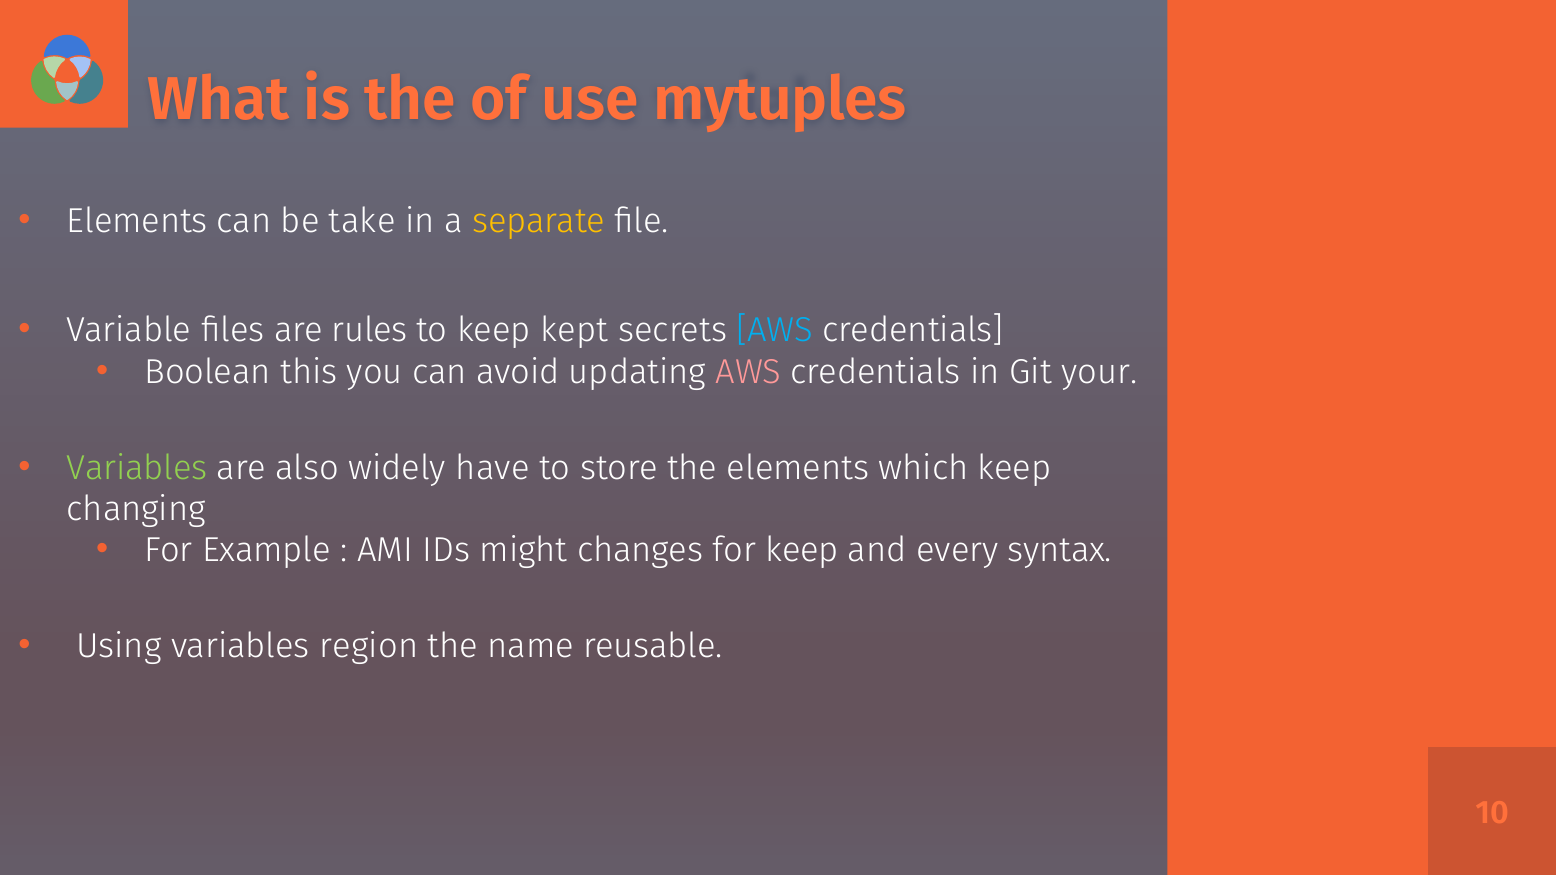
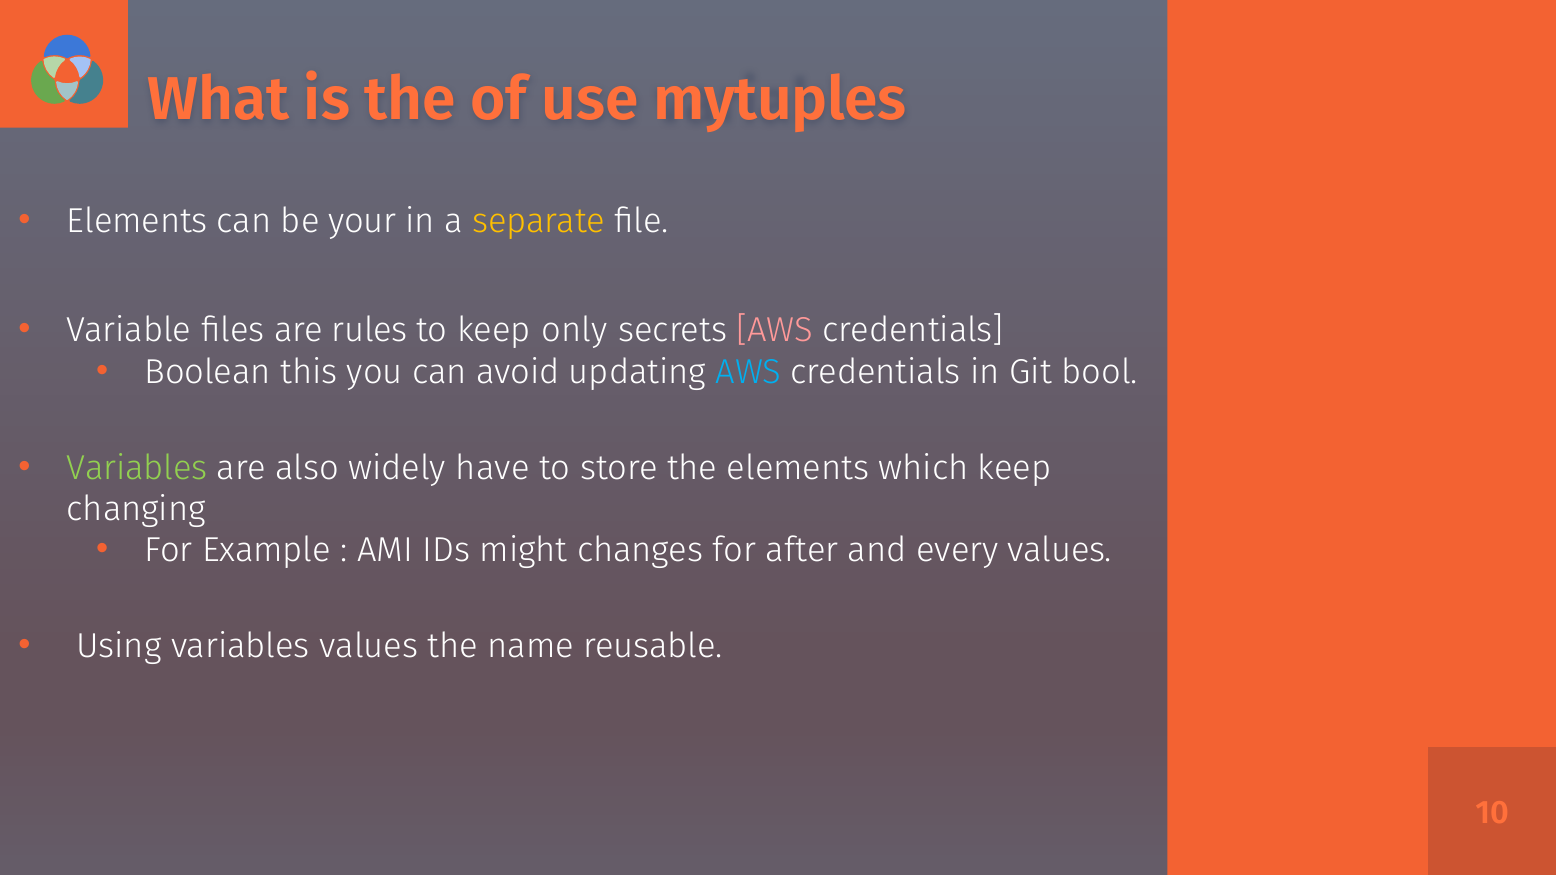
take: take -> your (363, 221)
kept: kept -> only (575, 330)
AWS colour: light blue -> pink (775, 330)
AWS colour: pink -> light blue (749, 372)
your: your -> bool (1100, 372)
for keep: keep -> after (802, 551)
every syntax: syntax -> values (1060, 551)
variables region: region -> values (369, 647)
